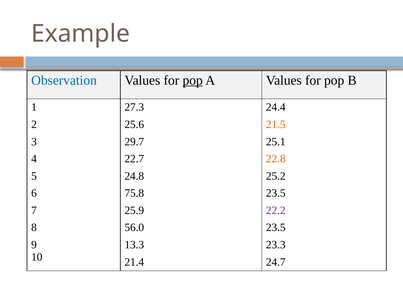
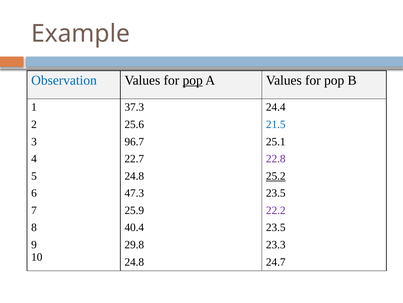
27.3: 27.3 -> 37.3 (134, 107)
21.5 colour: orange -> blue (276, 124)
29.7: 29.7 -> 96.7 (134, 141)
22.8 colour: orange -> purple (276, 158)
25.2 underline: none -> present (276, 176)
75.8: 75.8 -> 47.3 (134, 193)
56.0: 56.0 -> 40.4 (134, 227)
13.3: 13.3 -> 29.8 (134, 244)
21.4: 21.4 -> 24.8 (134, 261)
